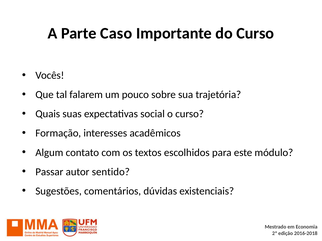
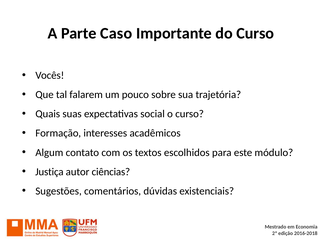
Passar: Passar -> Justiça (49, 172)
sentido: sentido -> ciências (111, 172)
